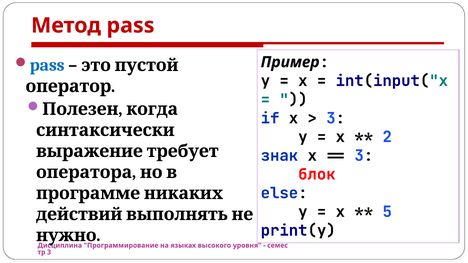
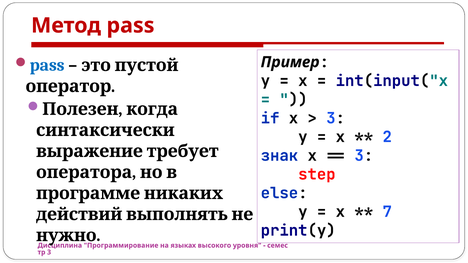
блок: блок -> step (317, 174)
5: 5 -> 7 (387, 212)
